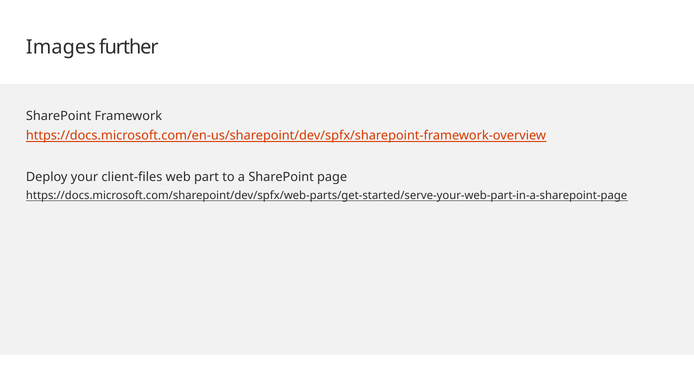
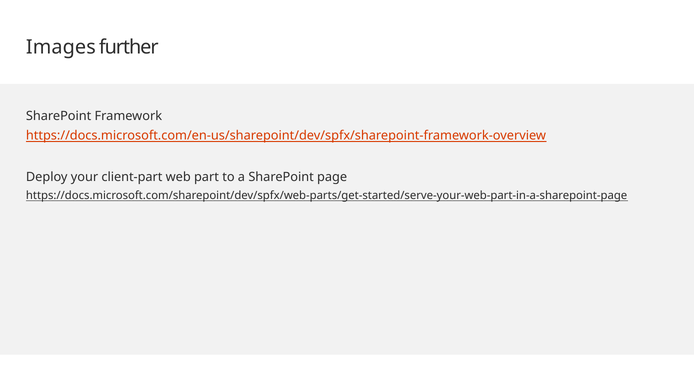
client-files: client-files -> client-part (132, 177)
